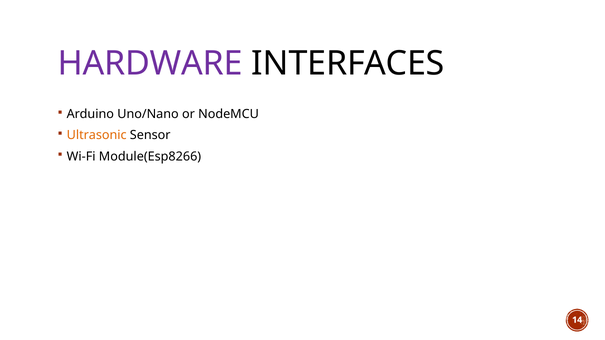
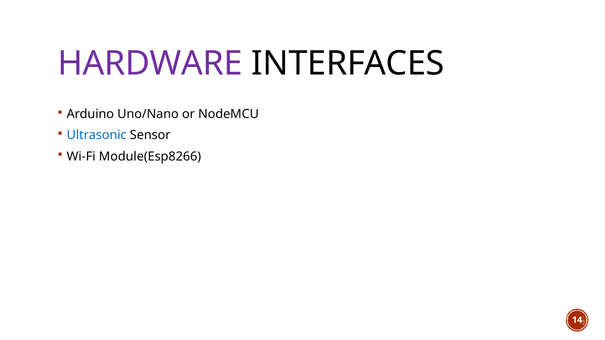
Ultrasonic colour: orange -> blue (97, 135)
